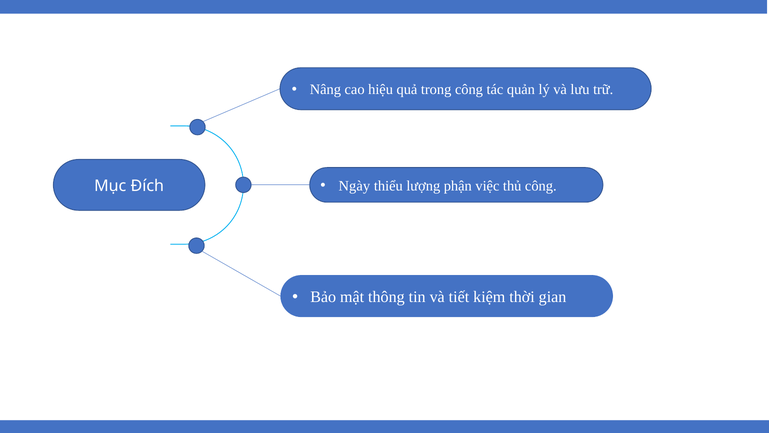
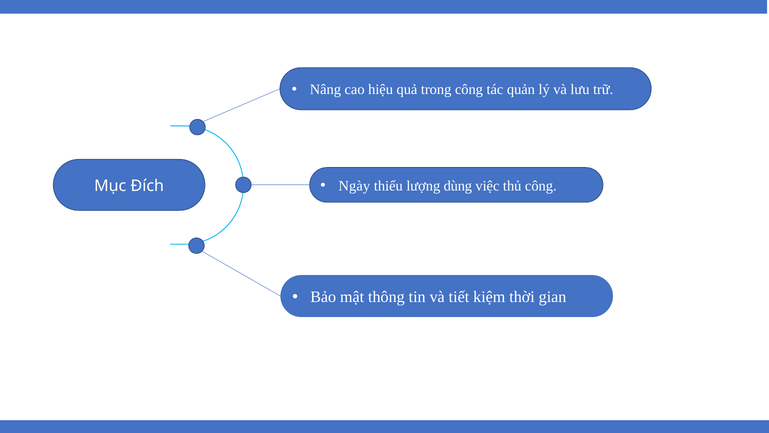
phận: phận -> dùng (458, 186)
